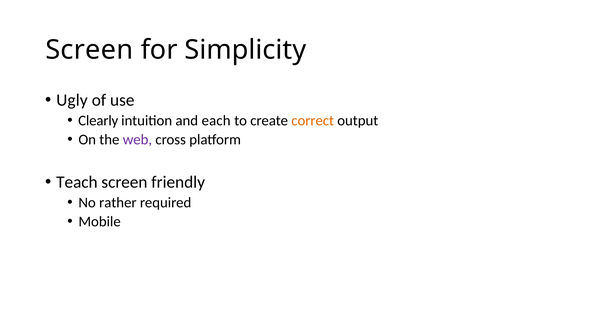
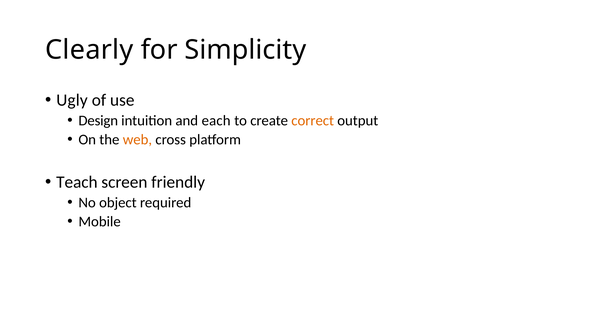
Screen: Screen -> Clearly (89, 50)
Clearly: Clearly -> Design (98, 120)
web colour: purple -> orange (137, 140)
rather: rather -> object (118, 202)
